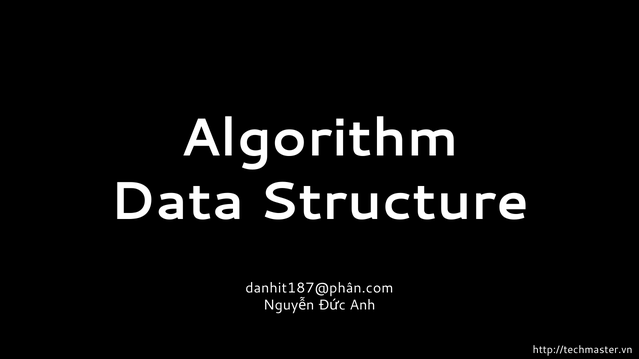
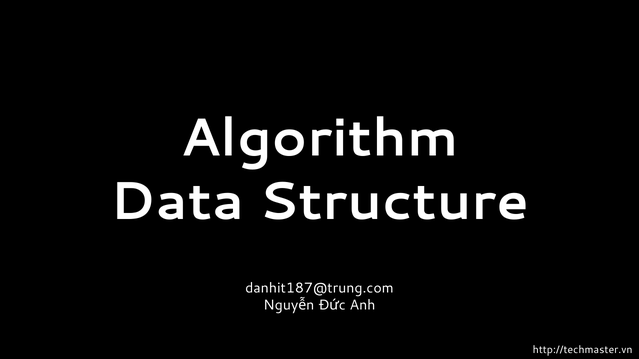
danhit187@phân.com: danhit187@phân.com -> danhit187@trung.com (319, 288)
